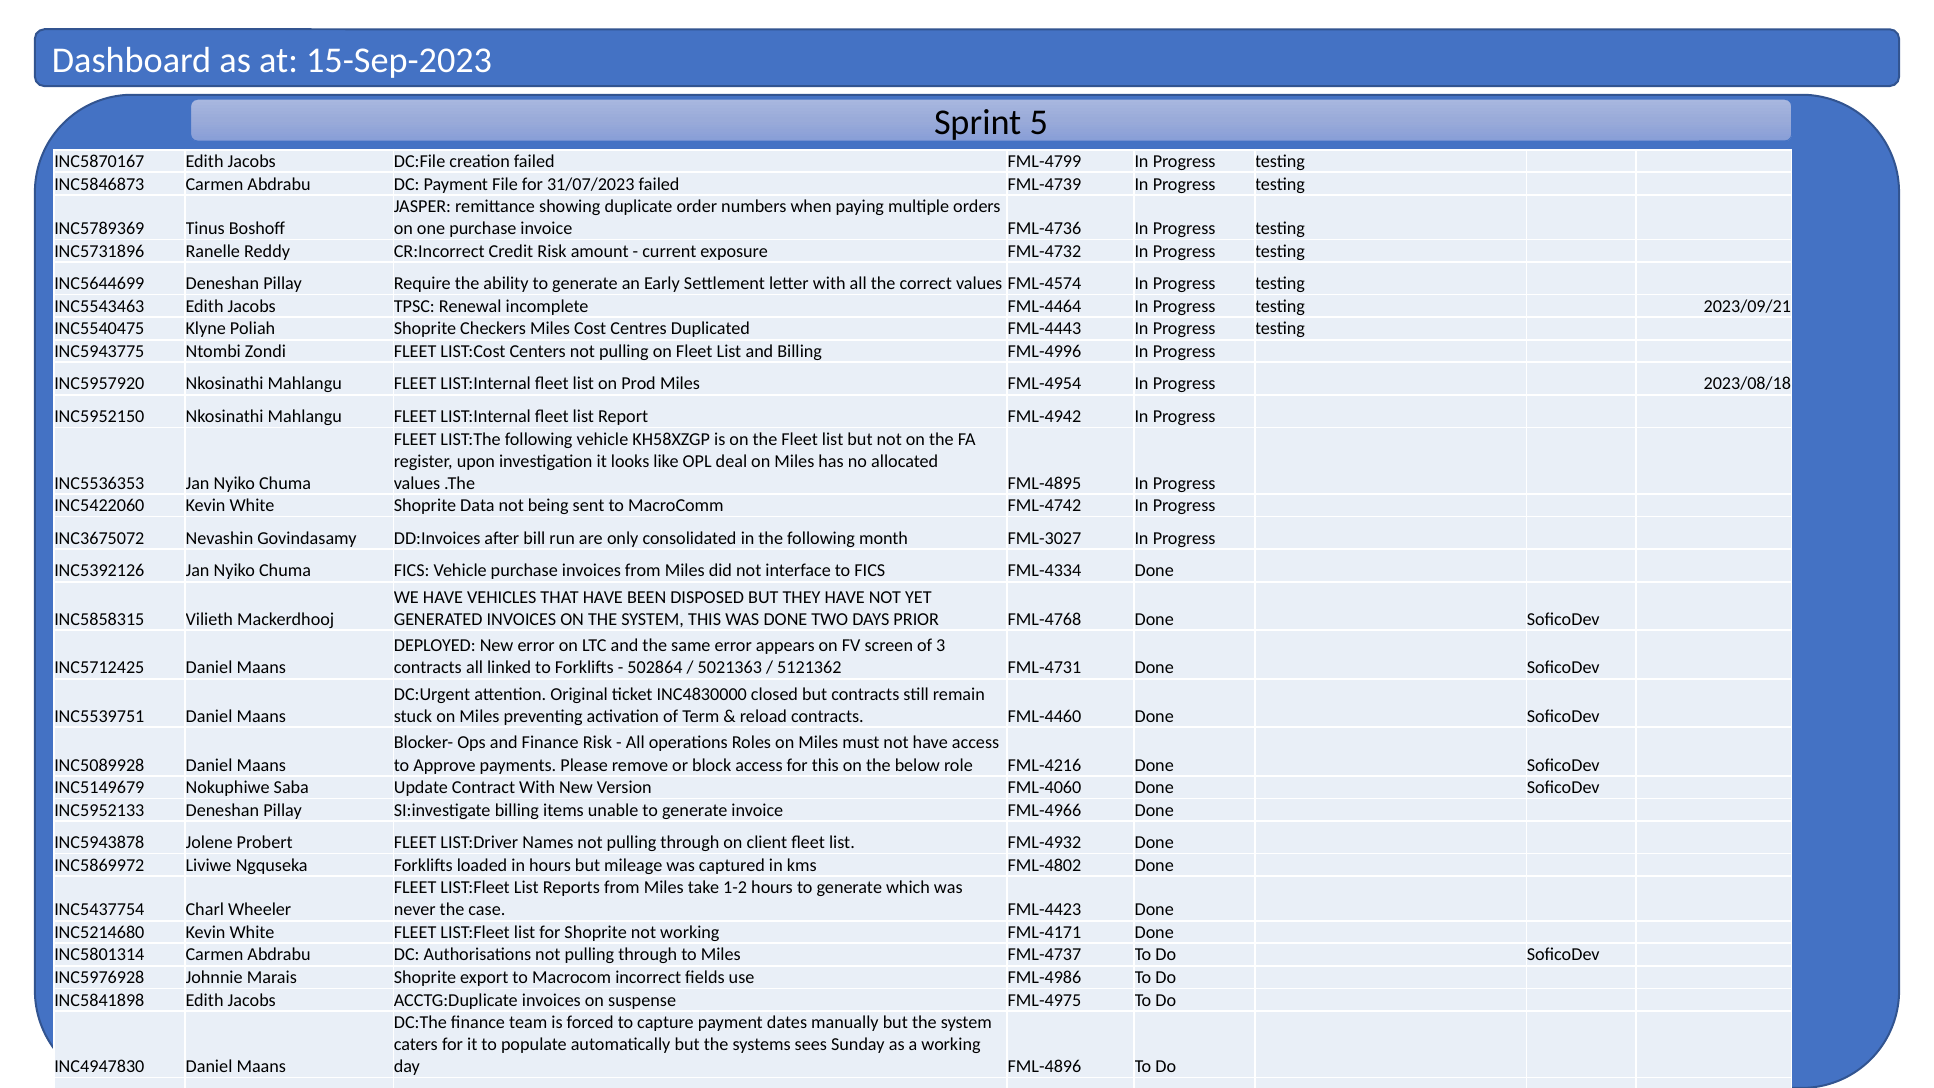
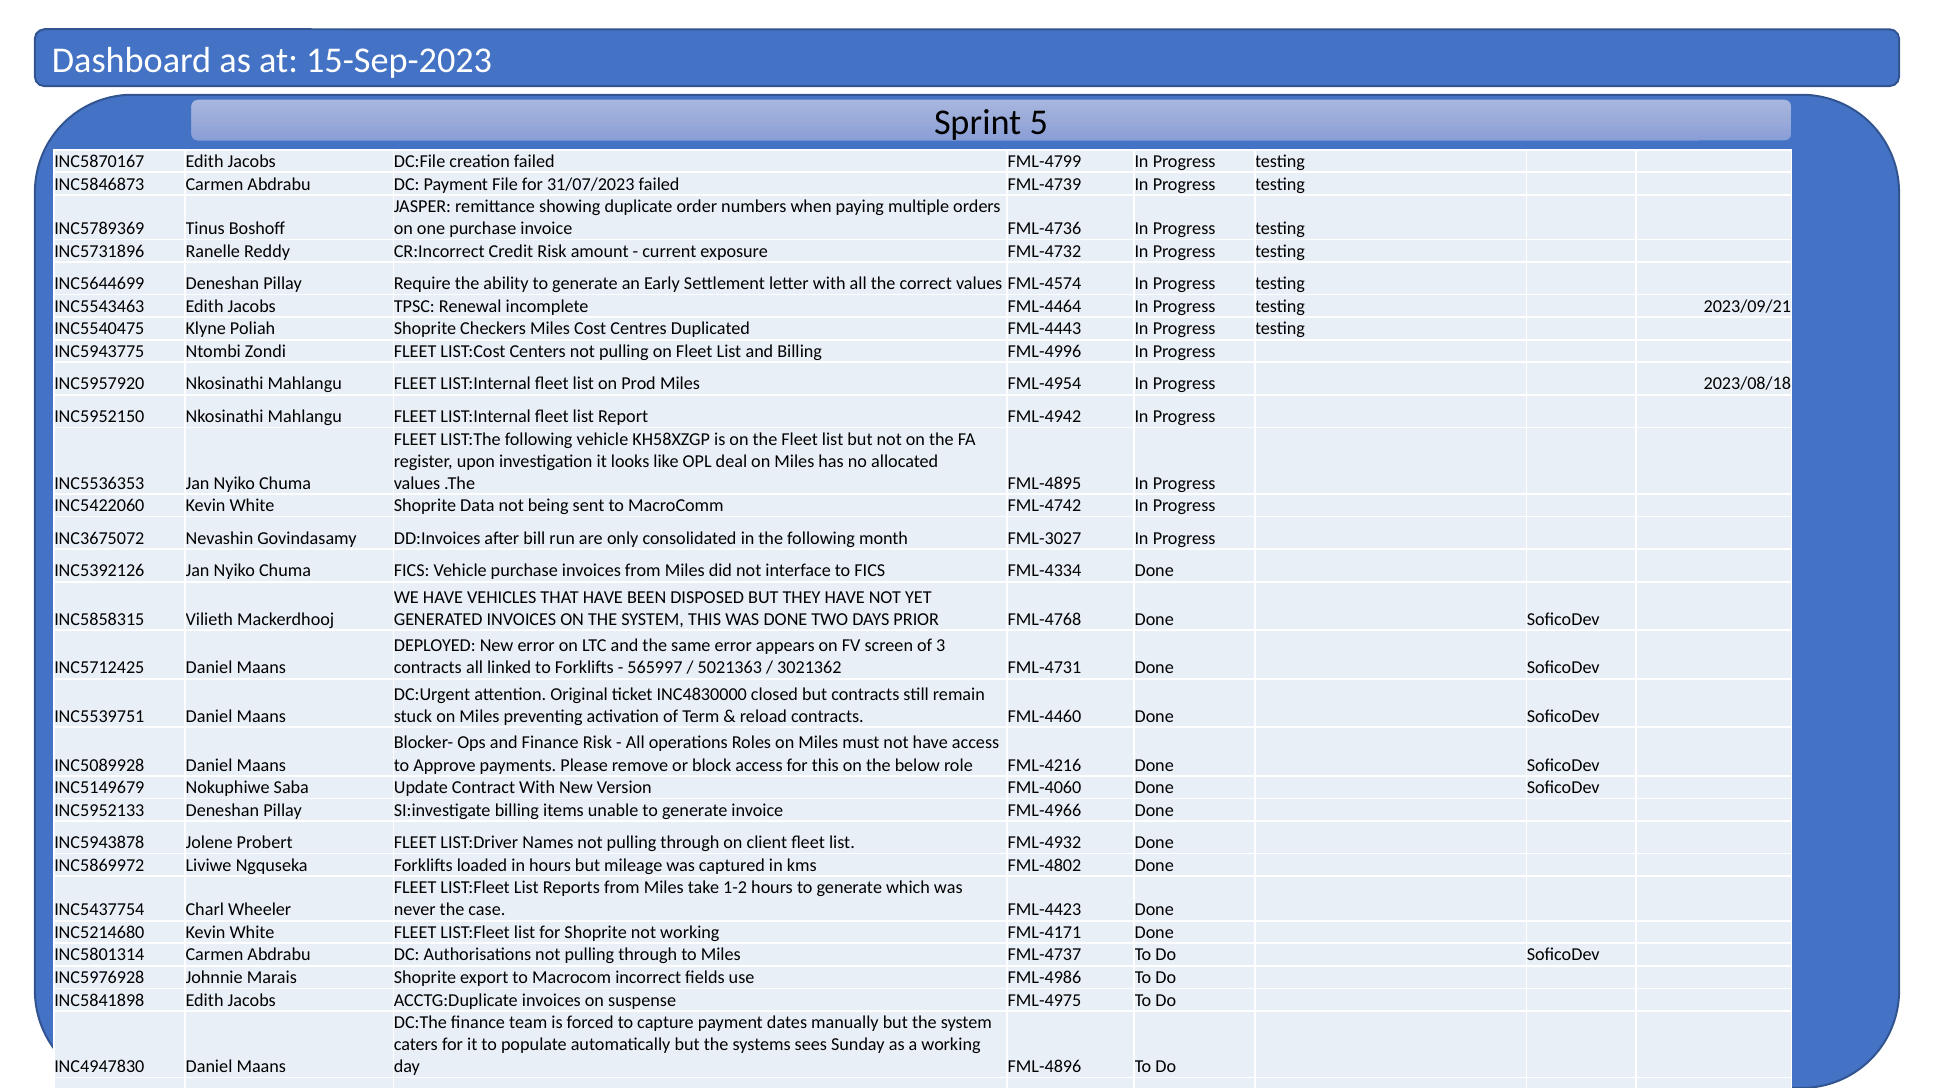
502864: 502864 -> 565997 (655, 668)
5121362: 5121362 -> 3021362 (809, 668)
